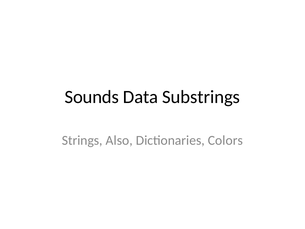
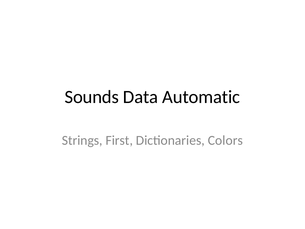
Substrings: Substrings -> Automatic (201, 97)
Also: Also -> First (119, 140)
